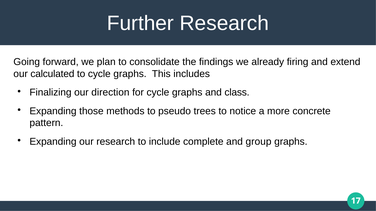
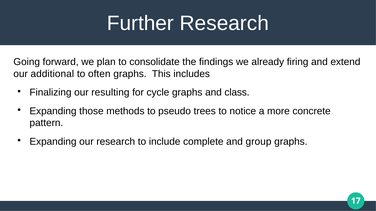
calculated: calculated -> additional (52, 74)
to cycle: cycle -> often (99, 74)
direction: direction -> resulting (110, 93)
